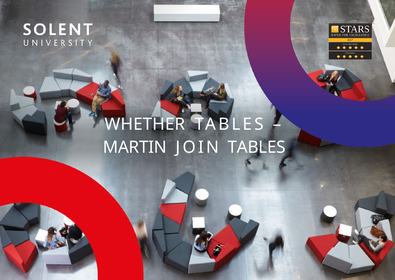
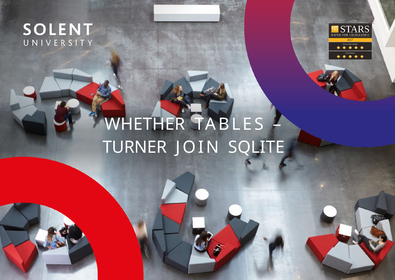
MARTIN: MARTIN -> TURNER (135, 147)
JOIN TABLES: TABLES -> SQLITE (256, 147)
